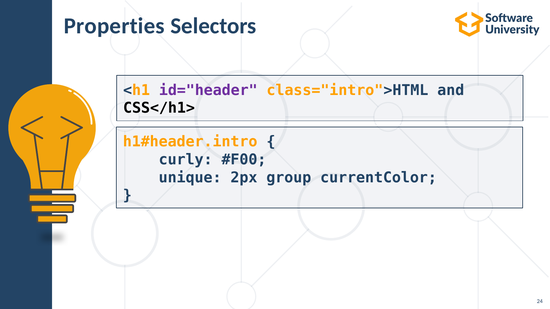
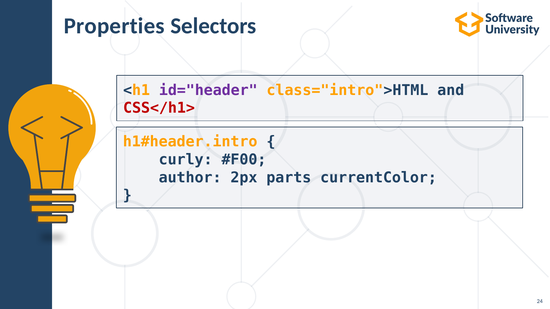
CSS</h1> colour: black -> red (159, 108)
unique: unique -> author (190, 178)
group: group -> parts (289, 178)
